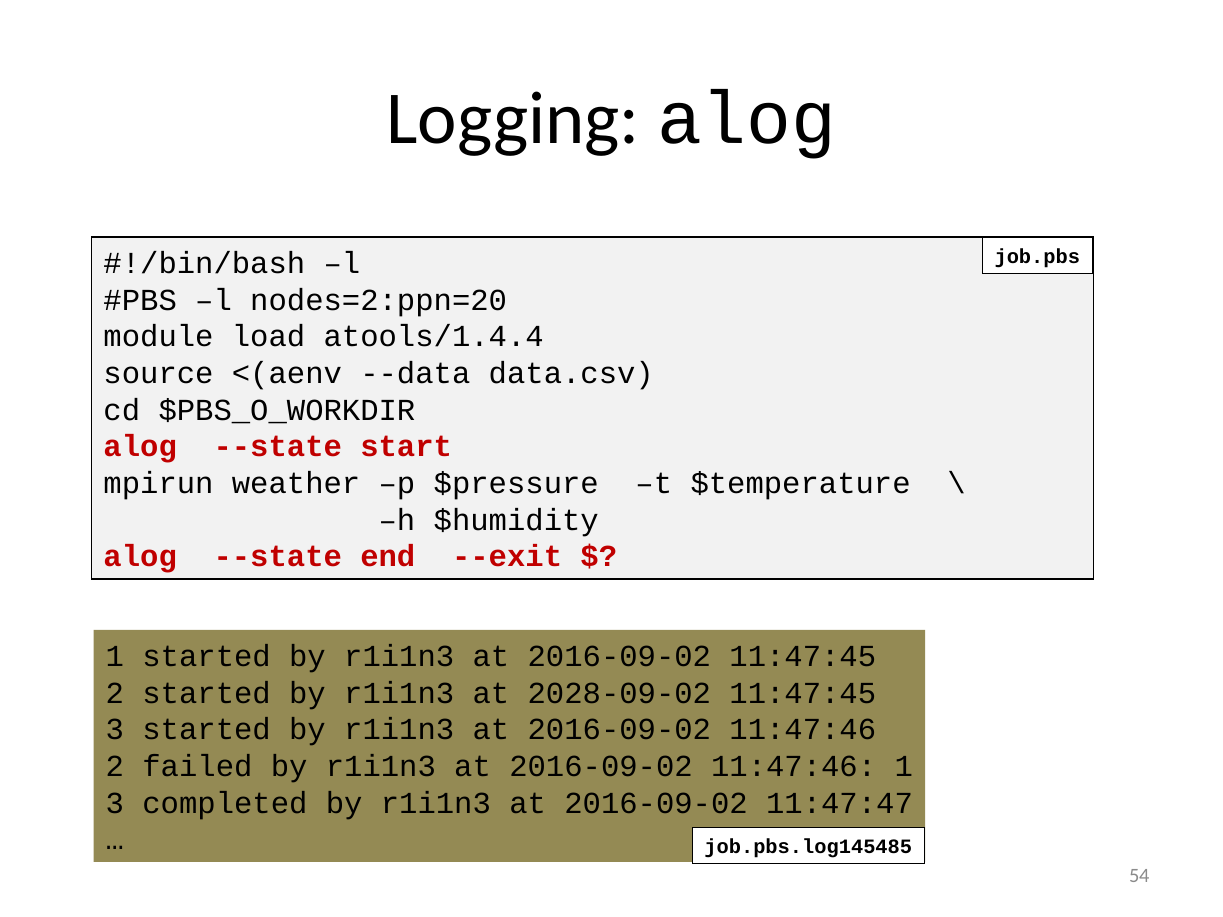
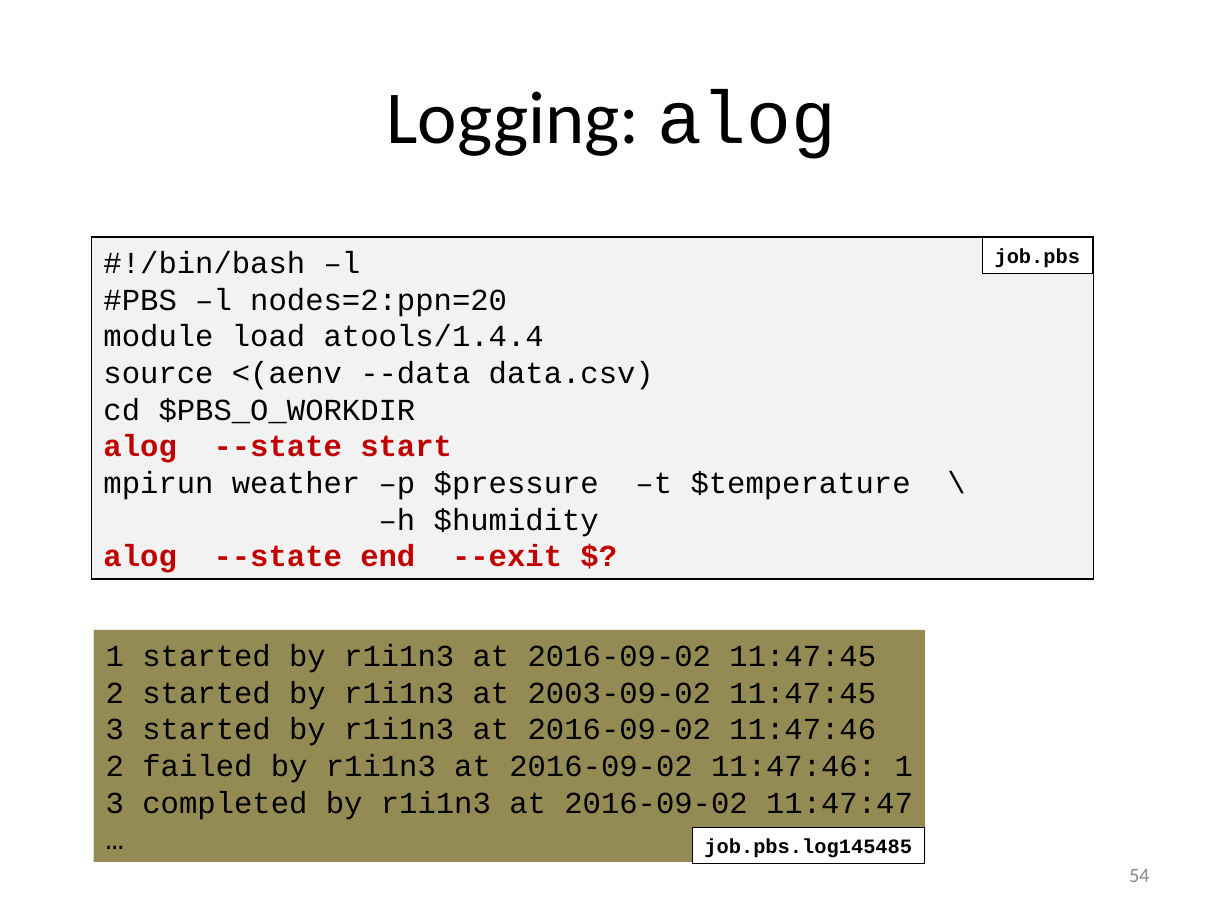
2028-09-02: 2028-09-02 -> 2003-09-02 (619, 693)
